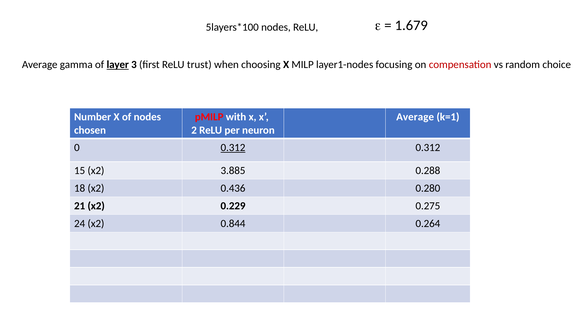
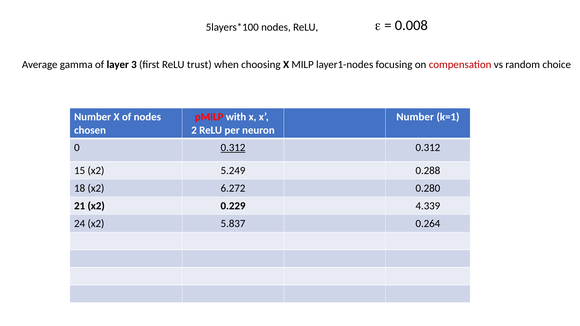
1.679: 1.679 -> 0.008 (411, 25)
layer underline: present -> none (118, 65)
Average: Average -> Number (415, 117)
3.885: 3.885 -> 5.249 (233, 171)
0.436: 0.436 -> 6.272 (233, 188)
0.275: 0.275 -> 4.339 (428, 206)
0.844: 0.844 -> 5.837 (233, 224)
